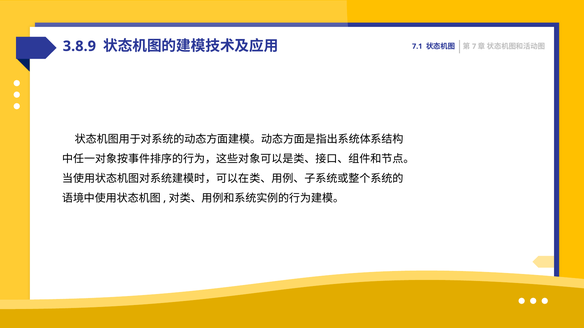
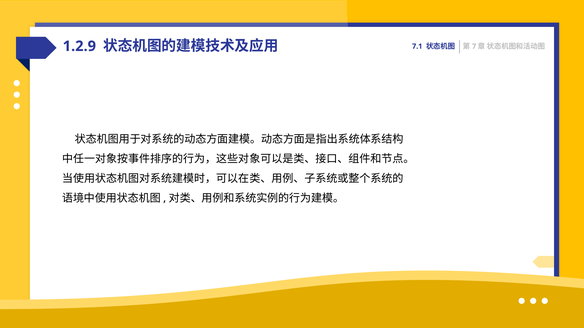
3.8.9: 3.8.9 -> 1.2.9 (79, 46)
